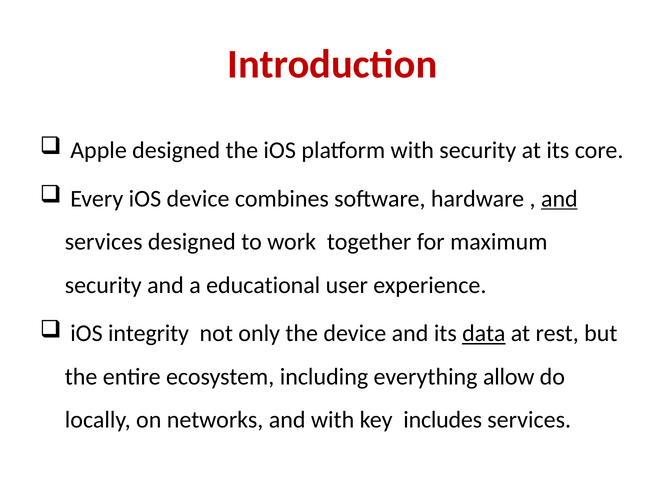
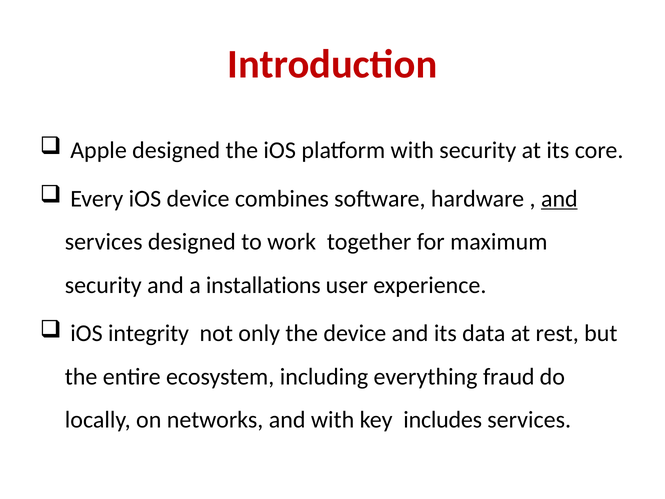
educational: educational -> installations (263, 285)
data underline: present -> none (484, 333)
allow: allow -> fraud (509, 377)
